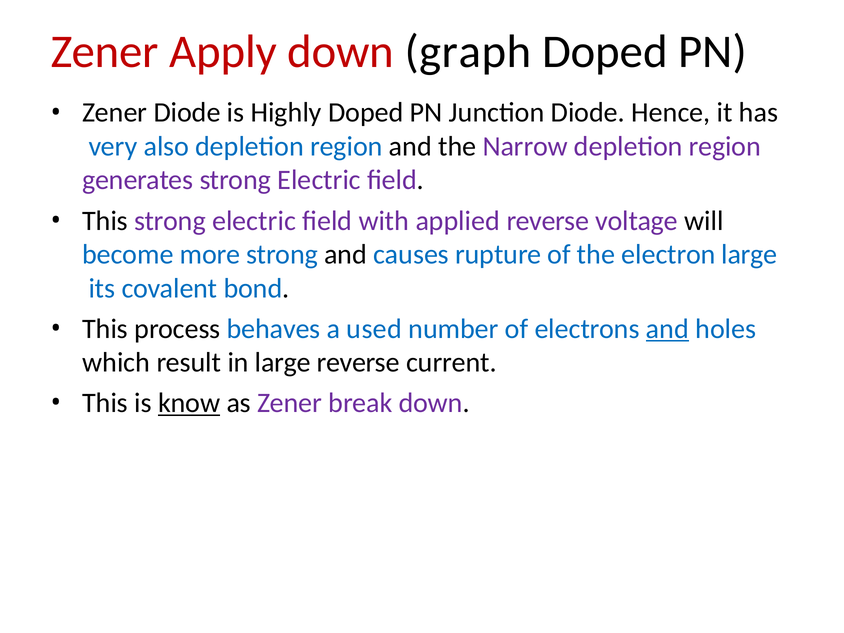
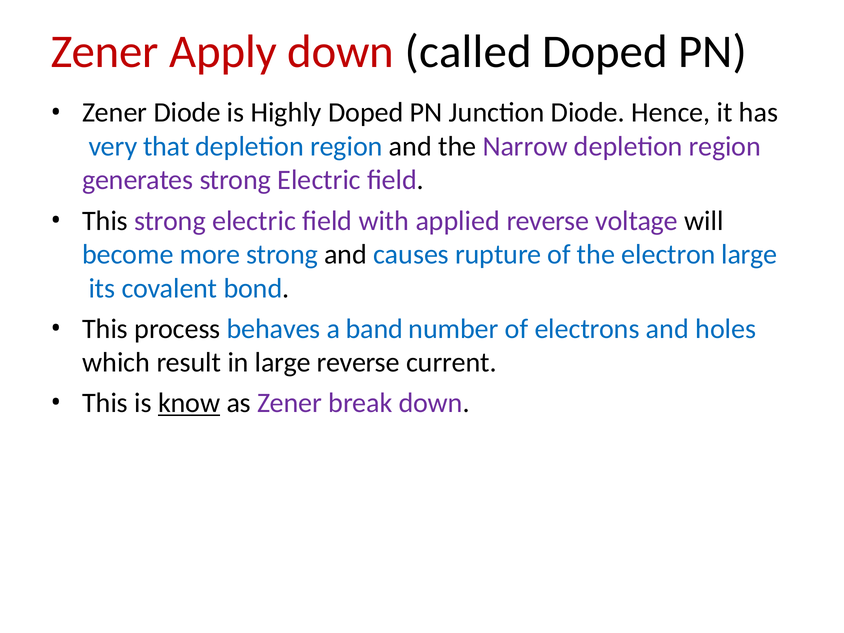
graph: graph -> called (468, 52)
also: also -> that (166, 146)
used: used -> band (374, 329)
and underline: present -> none (667, 329)
